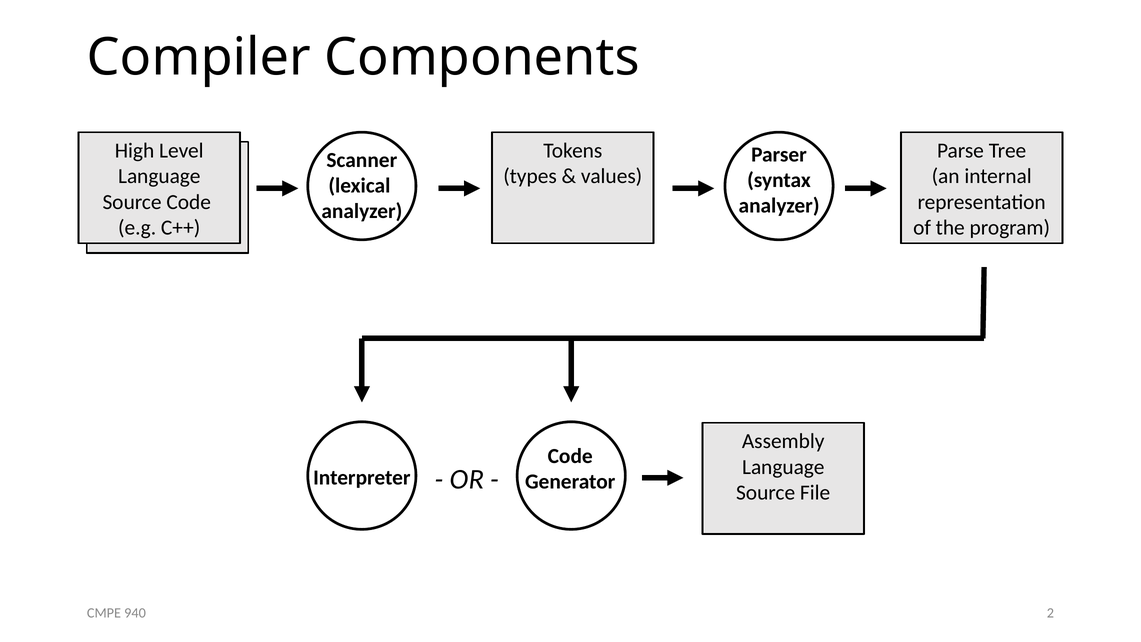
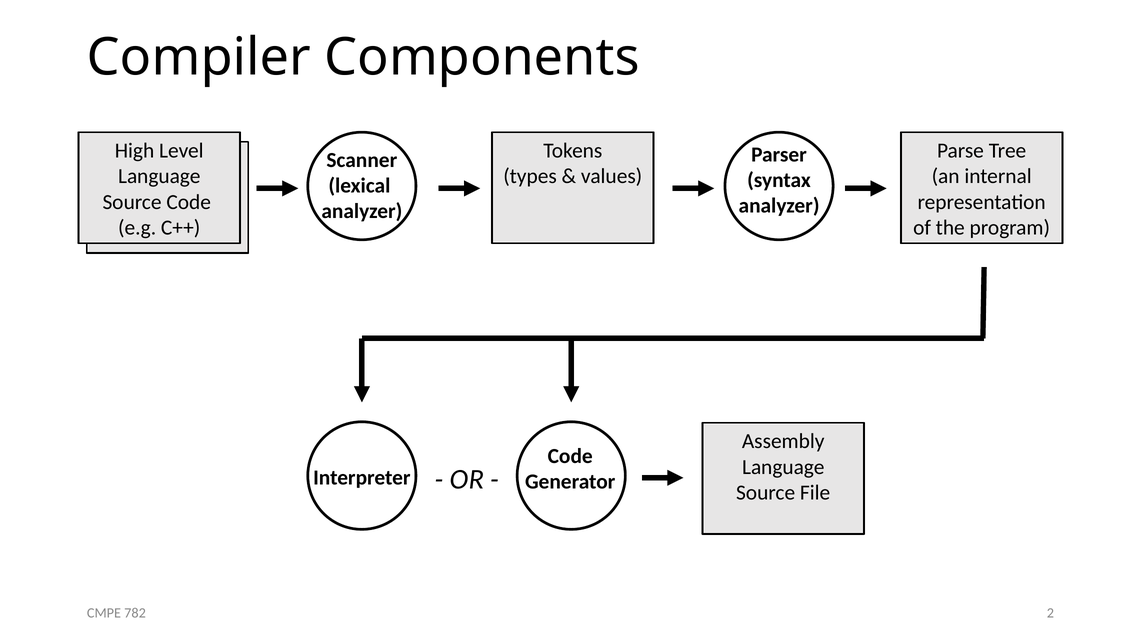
940: 940 -> 782 (135, 613)
